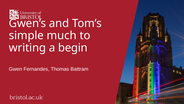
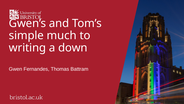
begin: begin -> down (73, 48)
